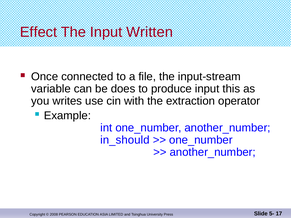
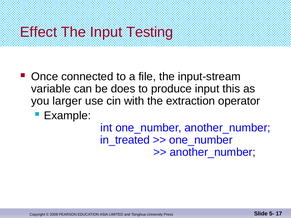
Written: Written -> Testing (150, 32)
writes: writes -> larger (67, 101)
in_should: in_should -> in_treated (125, 140)
